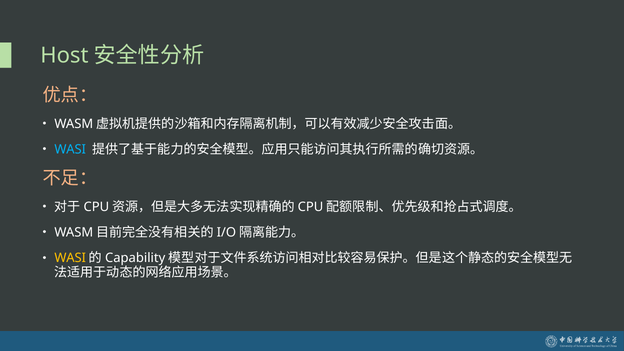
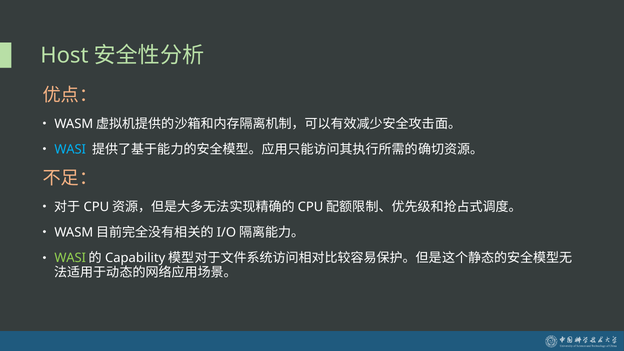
WASI colour: yellow -> light green (70, 258)
